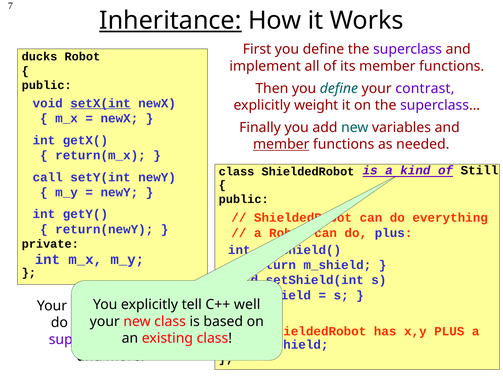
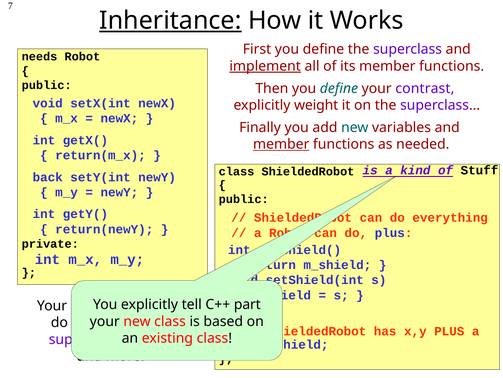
ducks: ducks -> needs (40, 57)
implement underline: none -> present (265, 66)
setX(int underline: present -> none (101, 103)
Still: Still -> Stuff (480, 170)
call: call -> back (48, 177)
well: well -> part (247, 304)
